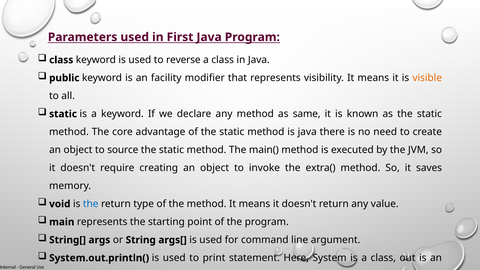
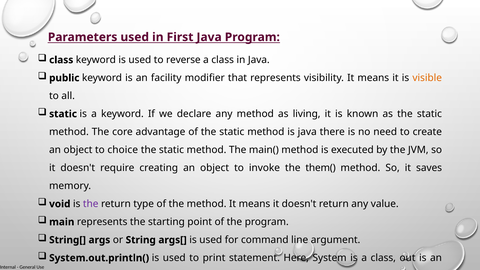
same: same -> living (307, 114)
source: source -> choice (123, 150)
extra(: extra( -> them( (321, 168)
the colour: blue -> purple (91, 204)
